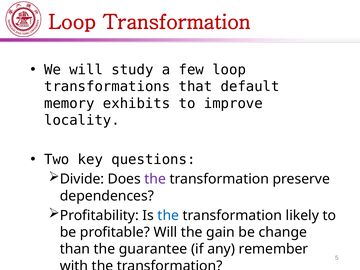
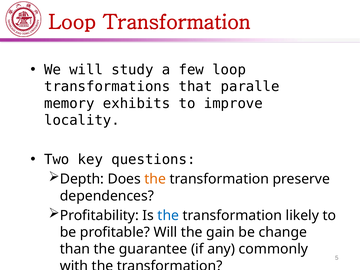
default: default -> paralle (250, 87)
Divide: Divide -> Depth (82, 179)
the colour: purple -> orange (155, 179)
remember: remember -> commonly (273, 249)
